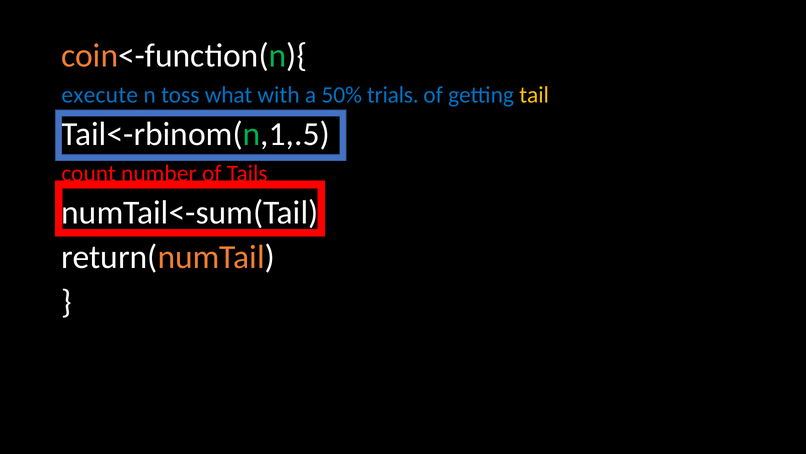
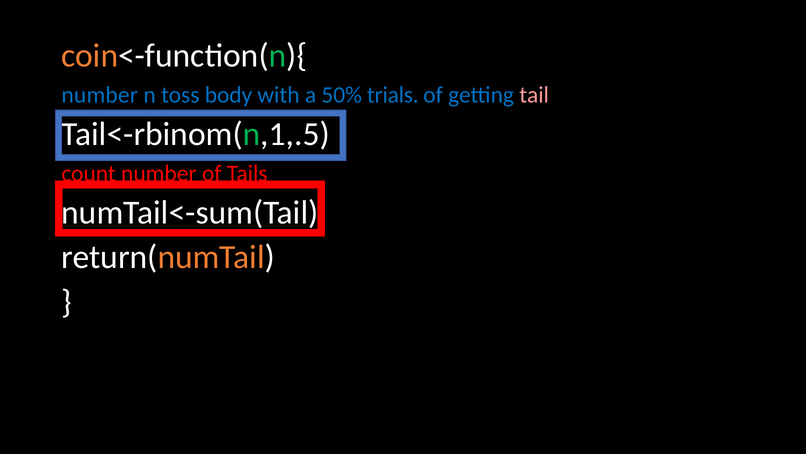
execute: execute -> number (100, 95)
what: what -> body (228, 95)
tail colour: yellow -> pink (534, 95)
